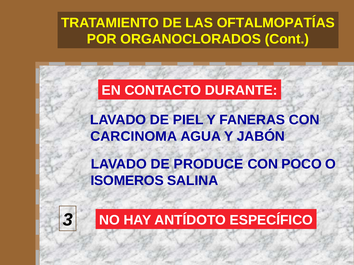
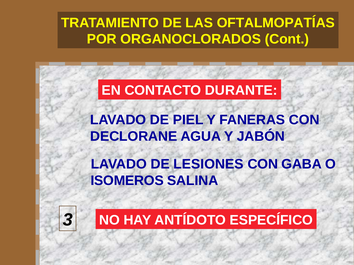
CARCINOMA: CARCINOMA -> DECLORANE (134, 137)
PRODUCE: PRODUCE -> LESIONES (209, 164)
POCO: POCO -> GABA (302, 164)
